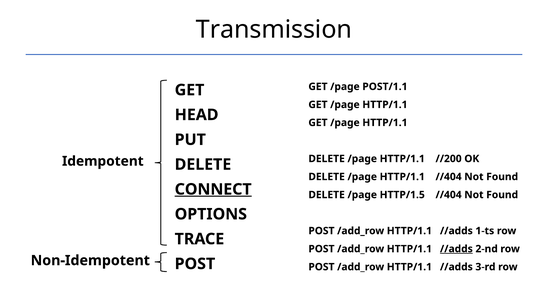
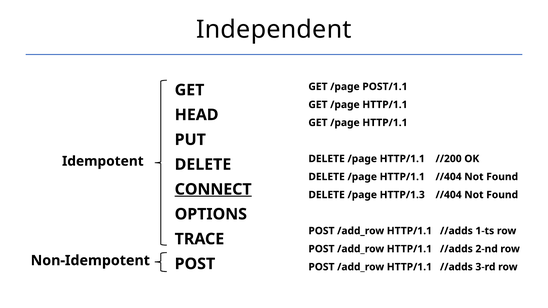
Transmission: Transmission -> Independent (274, 30)
HTTP/1.5: HTTP/1.5 -> HTTP/1.3 (402, 195)
//adds underline: present -> none (456, 249)
